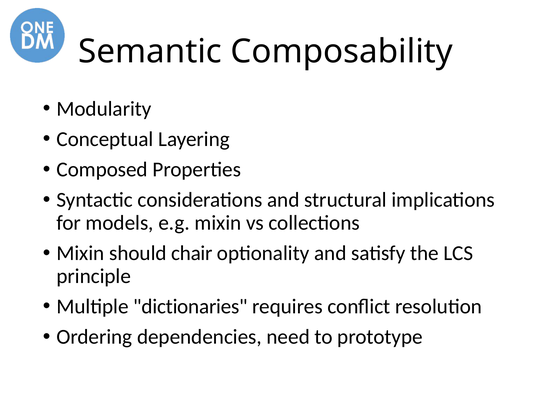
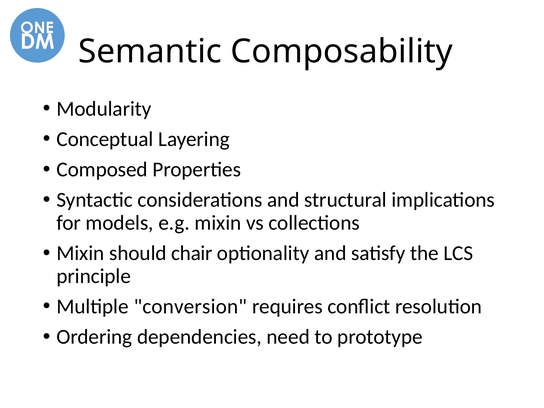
dictionaries: dictionaries -> conversion (190, 306)
